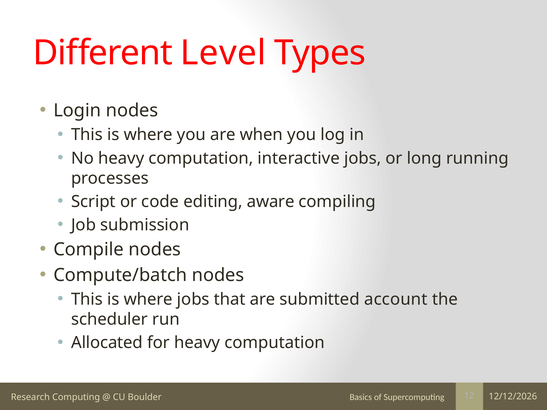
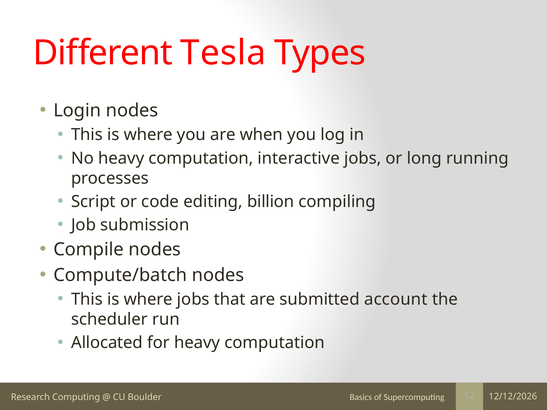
Level: Level -> Tesla (223, 53)
aware: aware -> billion (271, 202)
